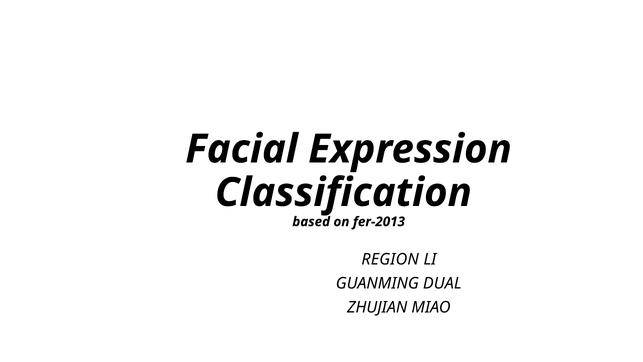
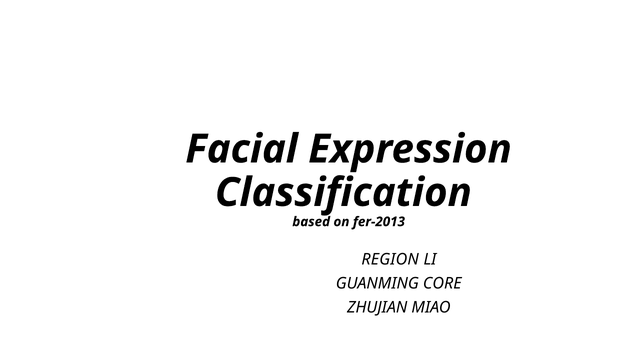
DUAL: DUAL -> CORE (442, 283)
